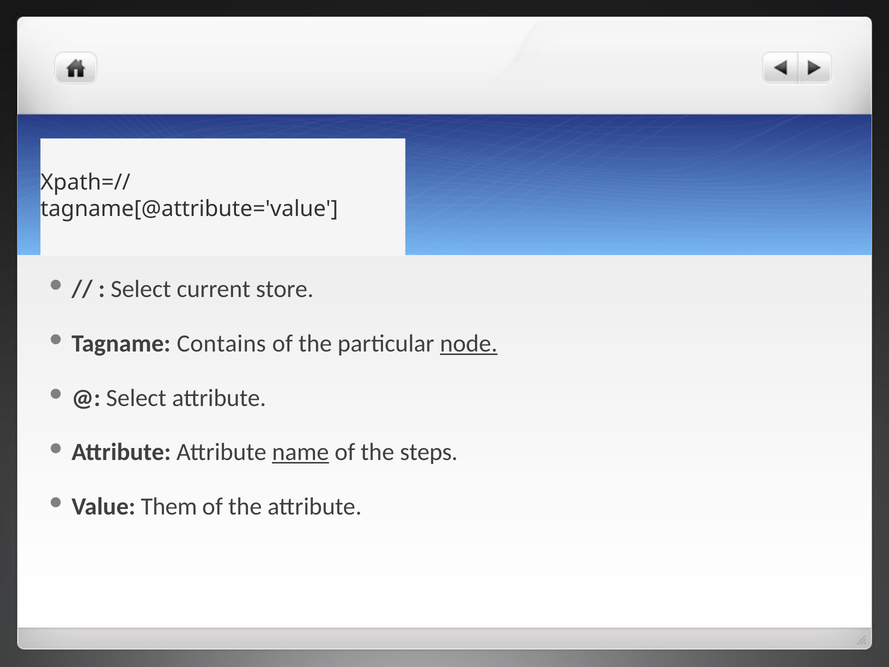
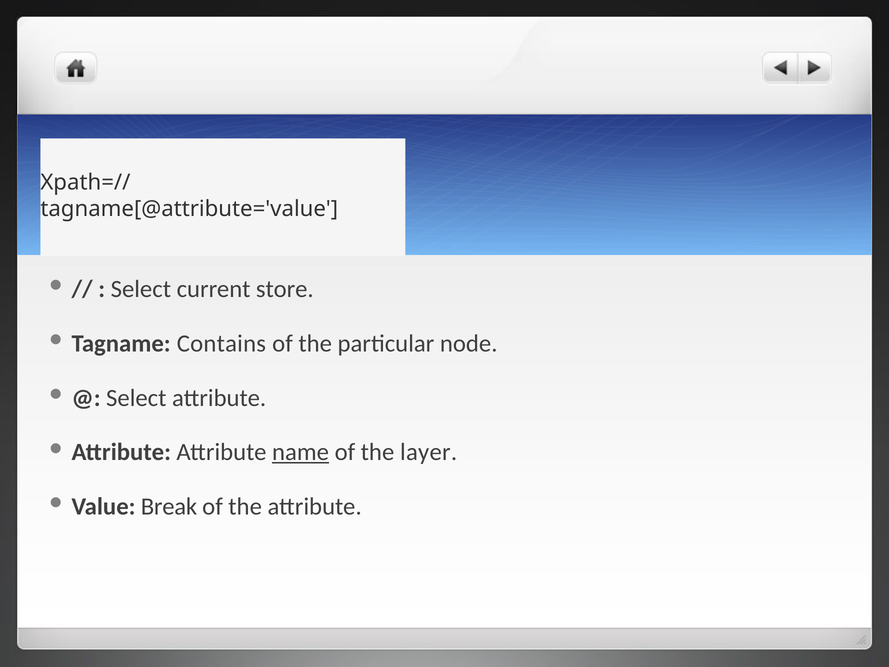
node underline: present -> none (469, 343)
steps: steps -> layer (429, 452)
Them: Them -> Break (169, 506)
